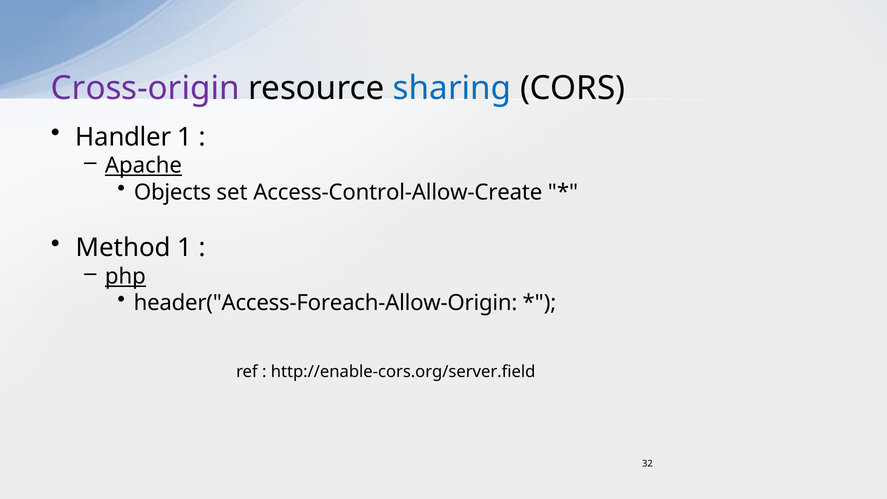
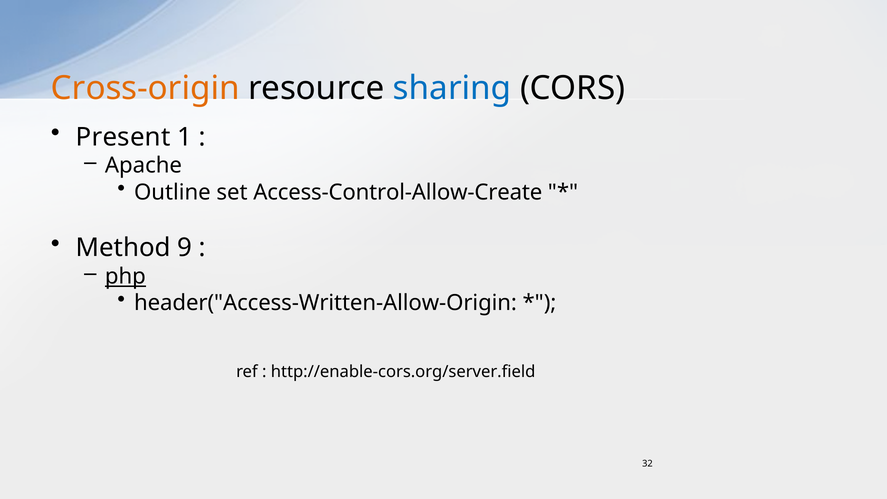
Cross-origin colour: purple -> orange (145, 88)
Handler: Handler -> Present (123, 137)
Apache underline: present -> none (143, 166)
Objects: Objects -> Outline (172, 192)
Method 1: 1 -> 9 (185, 248)
header("Access-Foreach-Allow-Origin: header("Access-Foreach-Allow-Origin -> header("Access-Written-Allow-Origin (325, 303)
